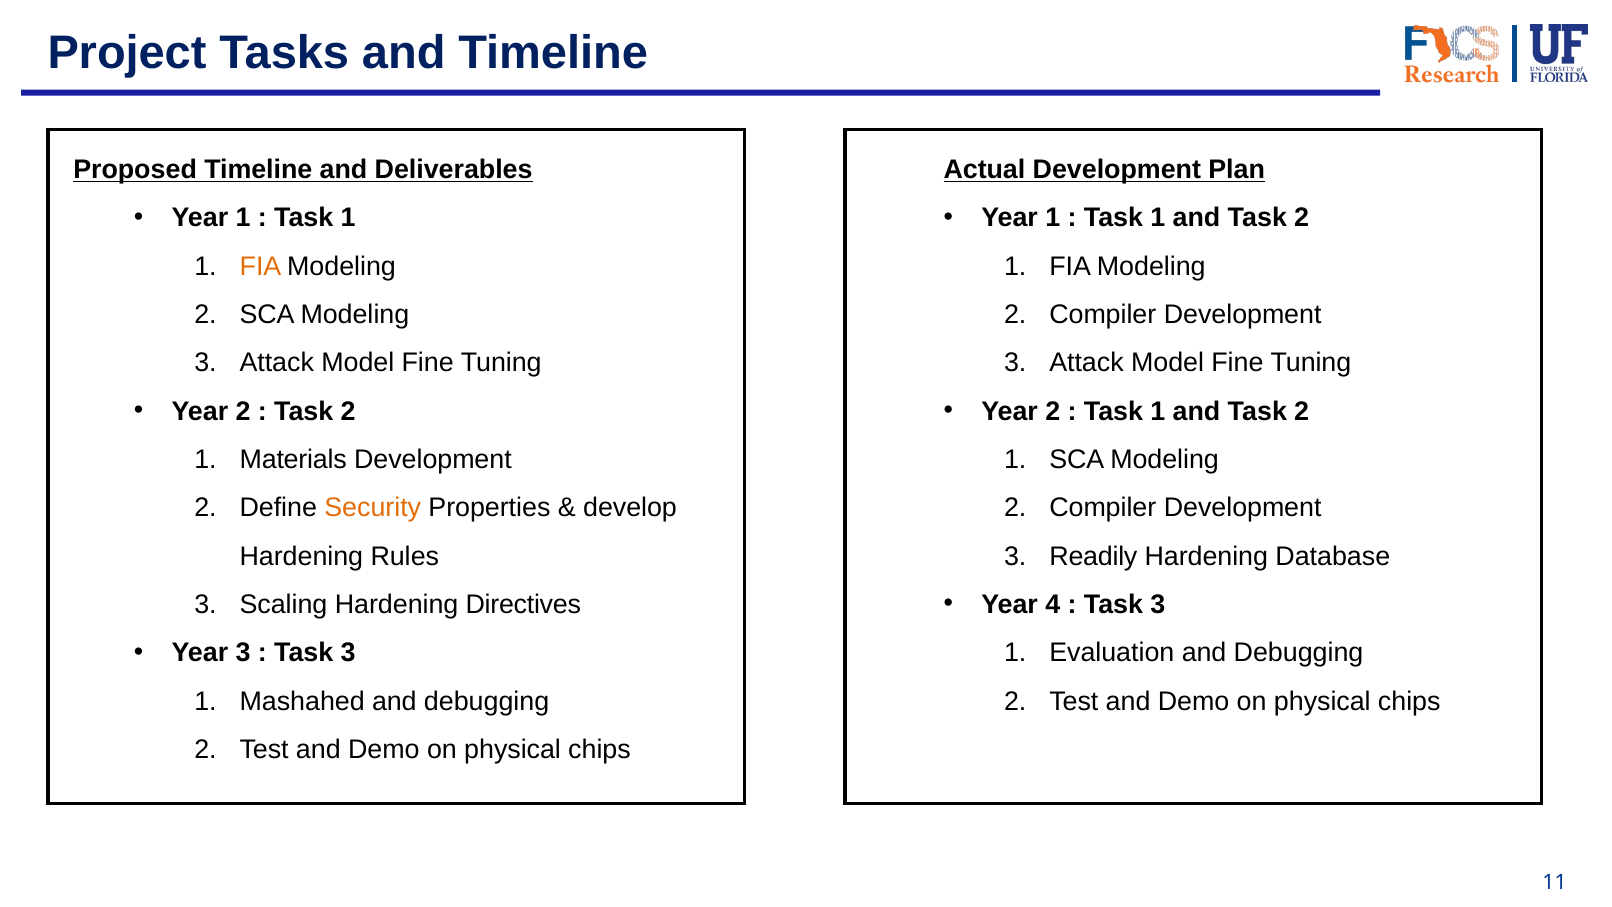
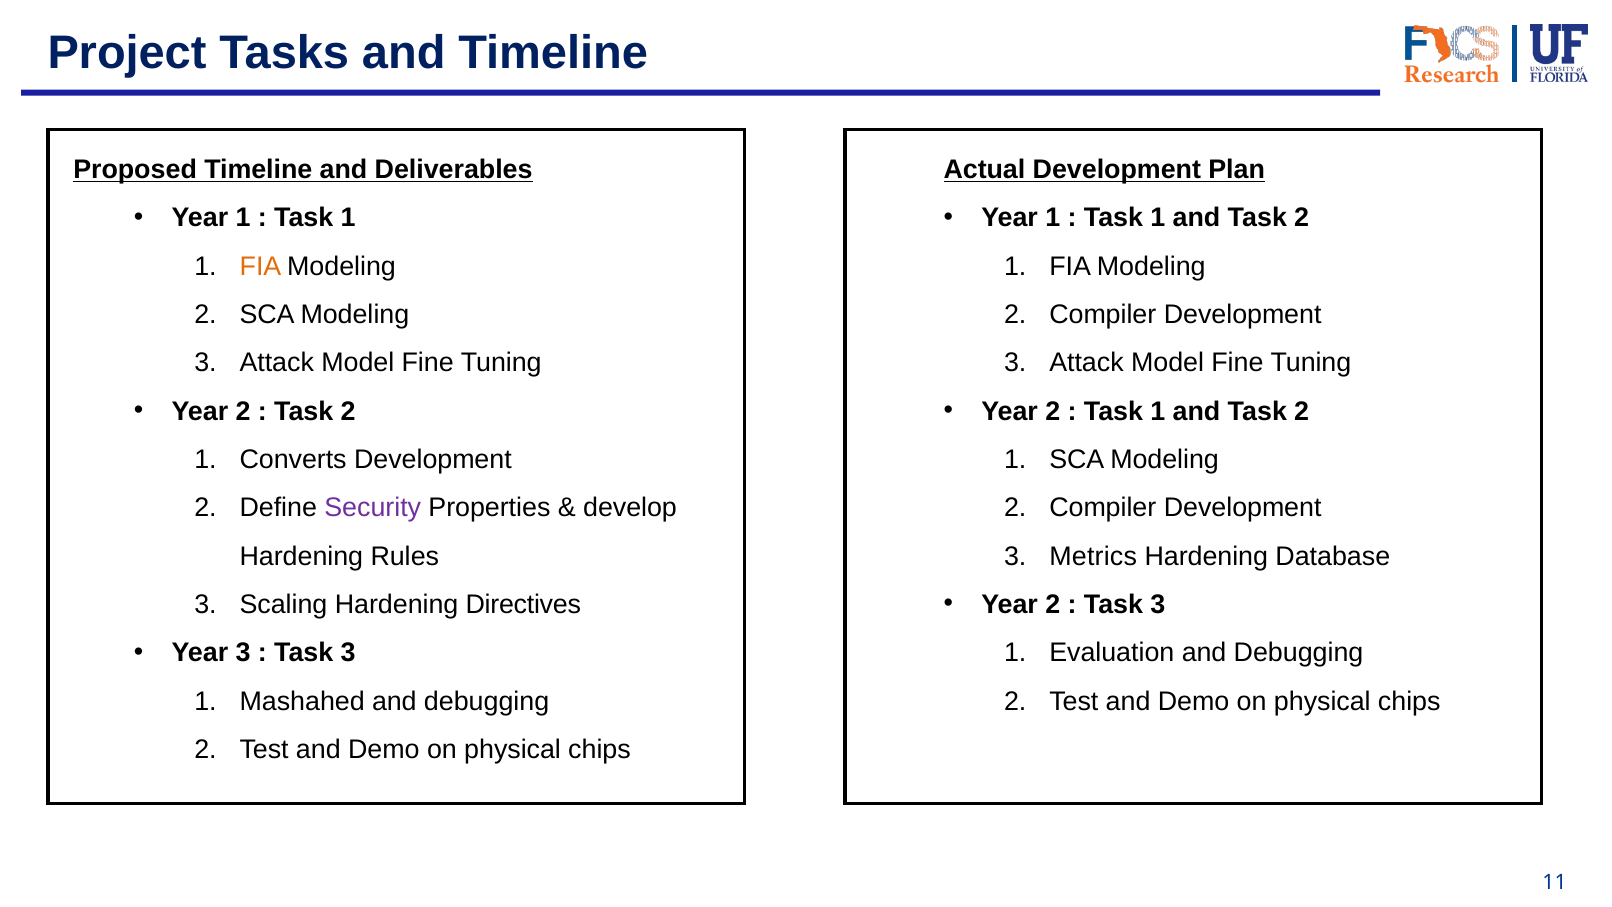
Materials: Materials -> Converts (293, 460)
Security colour: orange -> purple (373, 508)
Readily: Readily -> Metrics (1093, 556)
4: 4 -> 2 (1053, 604)
